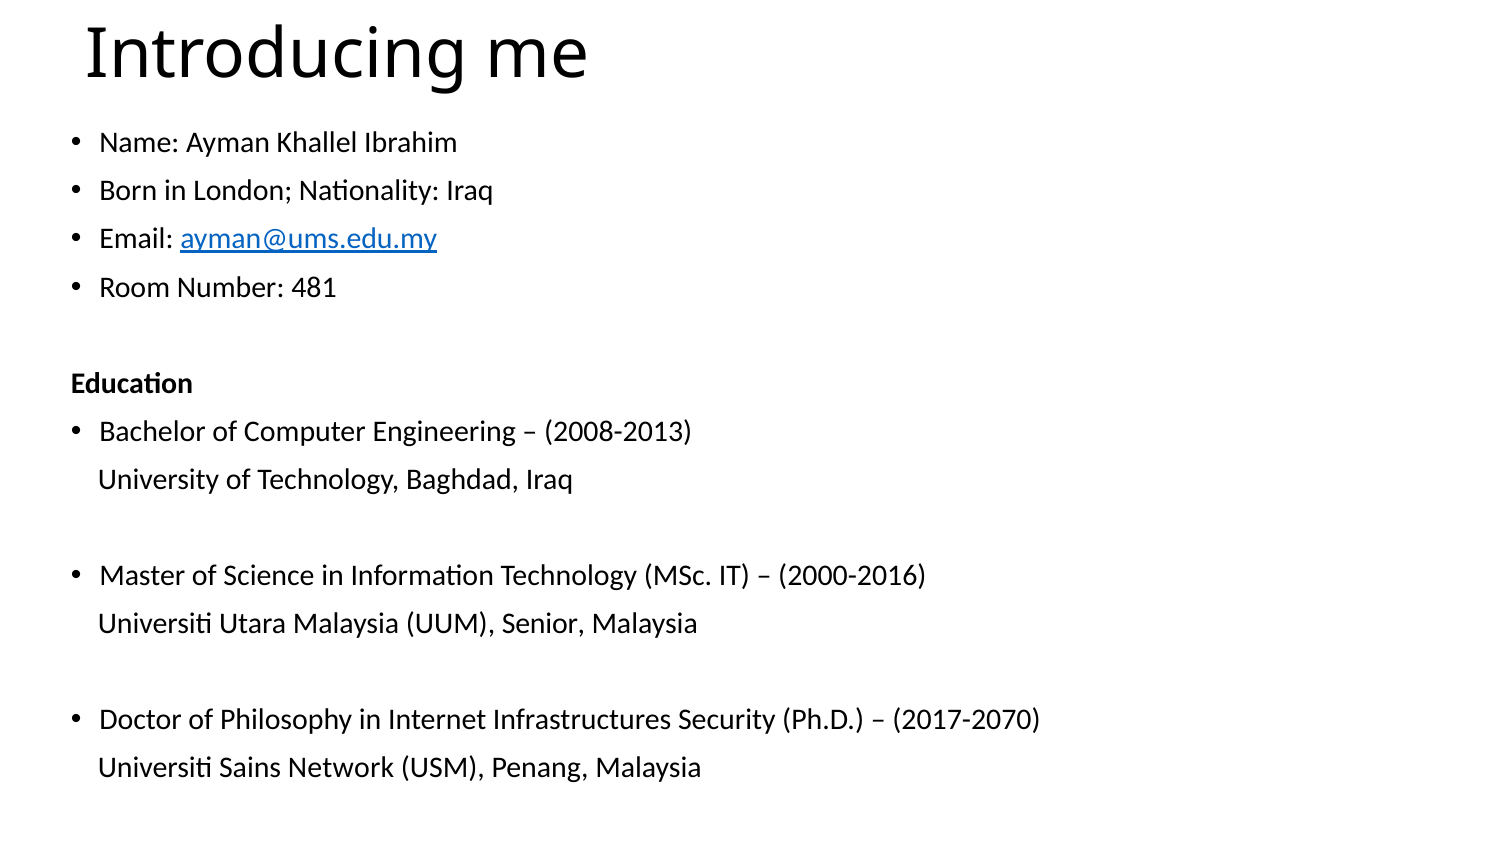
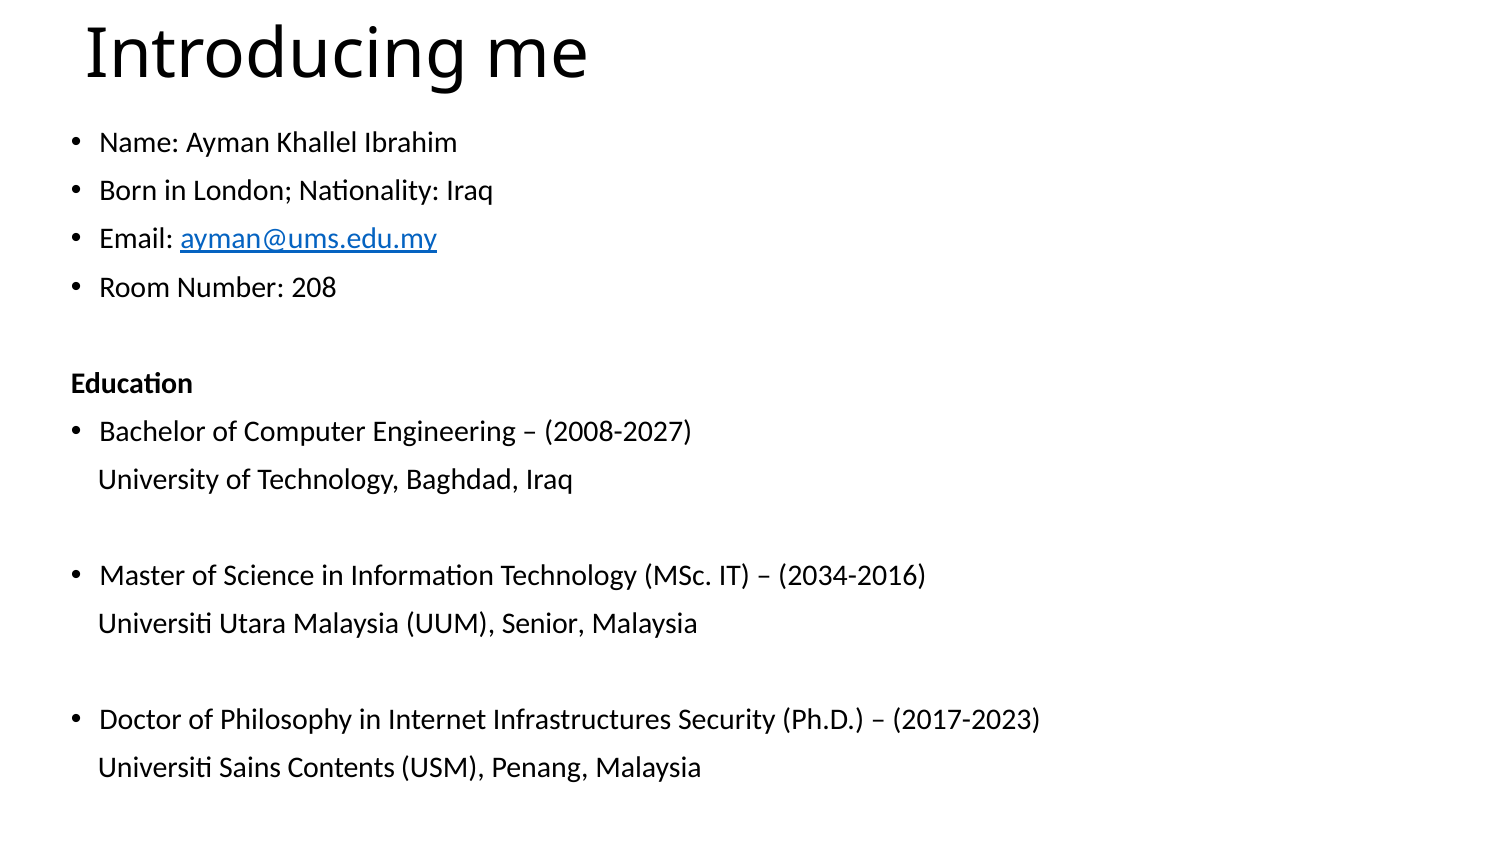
481: 481 -> 208 (314, 287)
2008-2013: 2008-2013 -> 2008-2027 (618, 431)
2000-2016: 2000-2016 -> 2034-2016 (852, 575)
2017-2070: 2017-2070 -> 2017-2023 (966, 720)
Network: Network -> Contents (341, 768)
